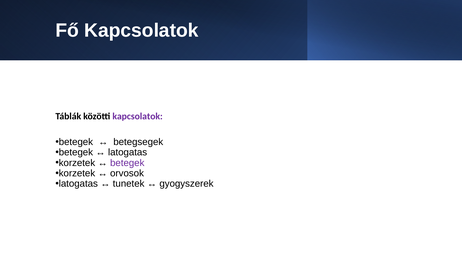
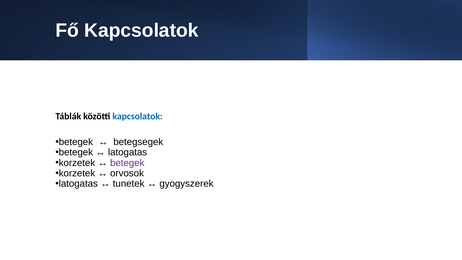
kapcsolatok colour: purple -> blue (138, 116)
